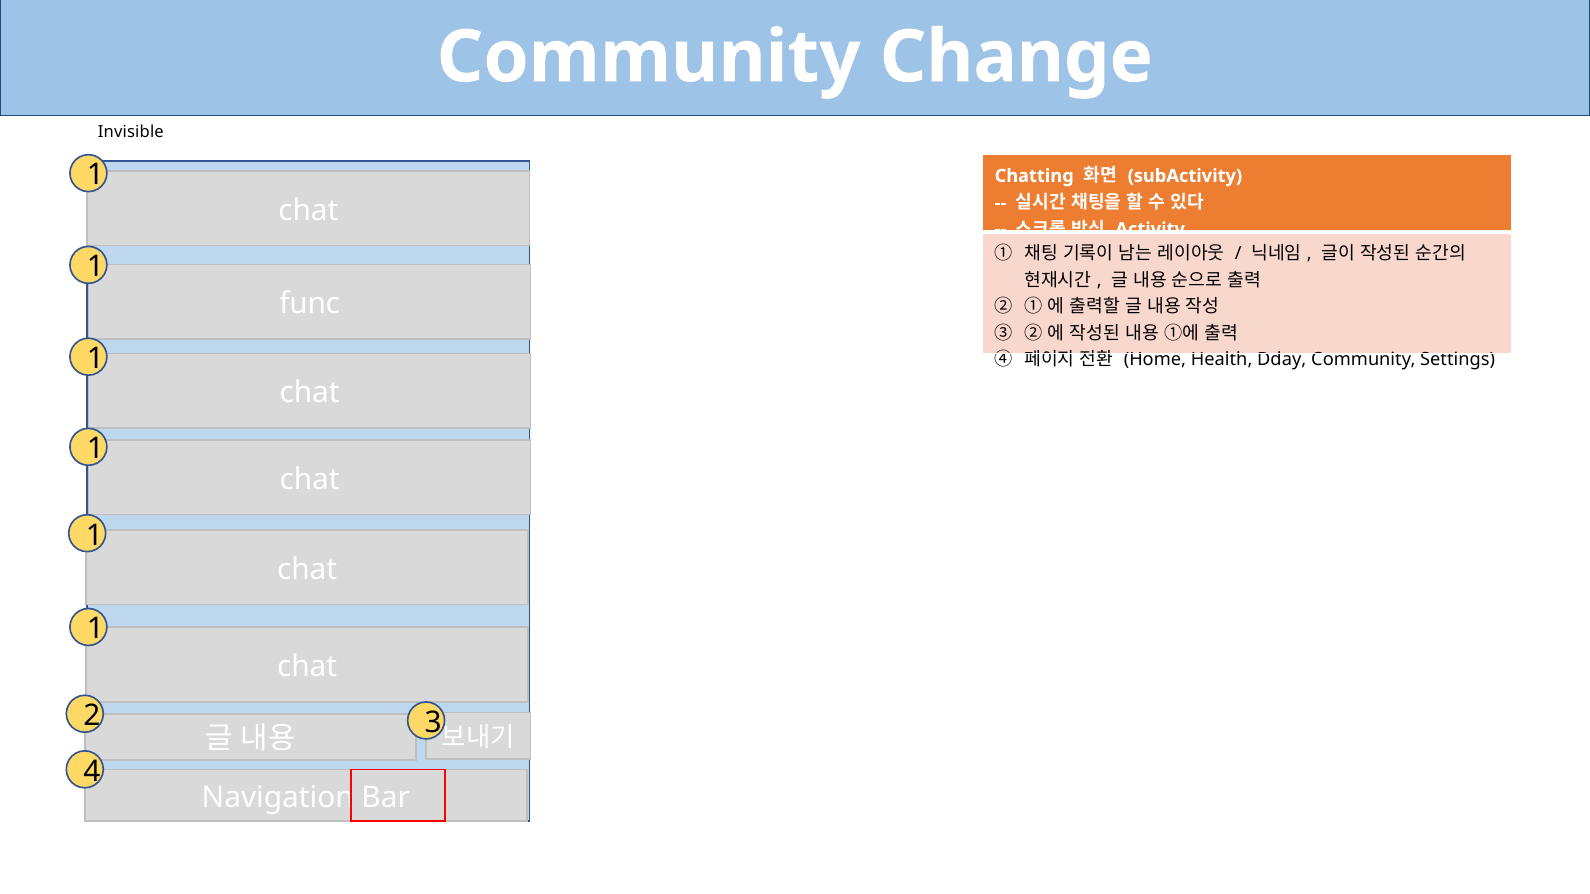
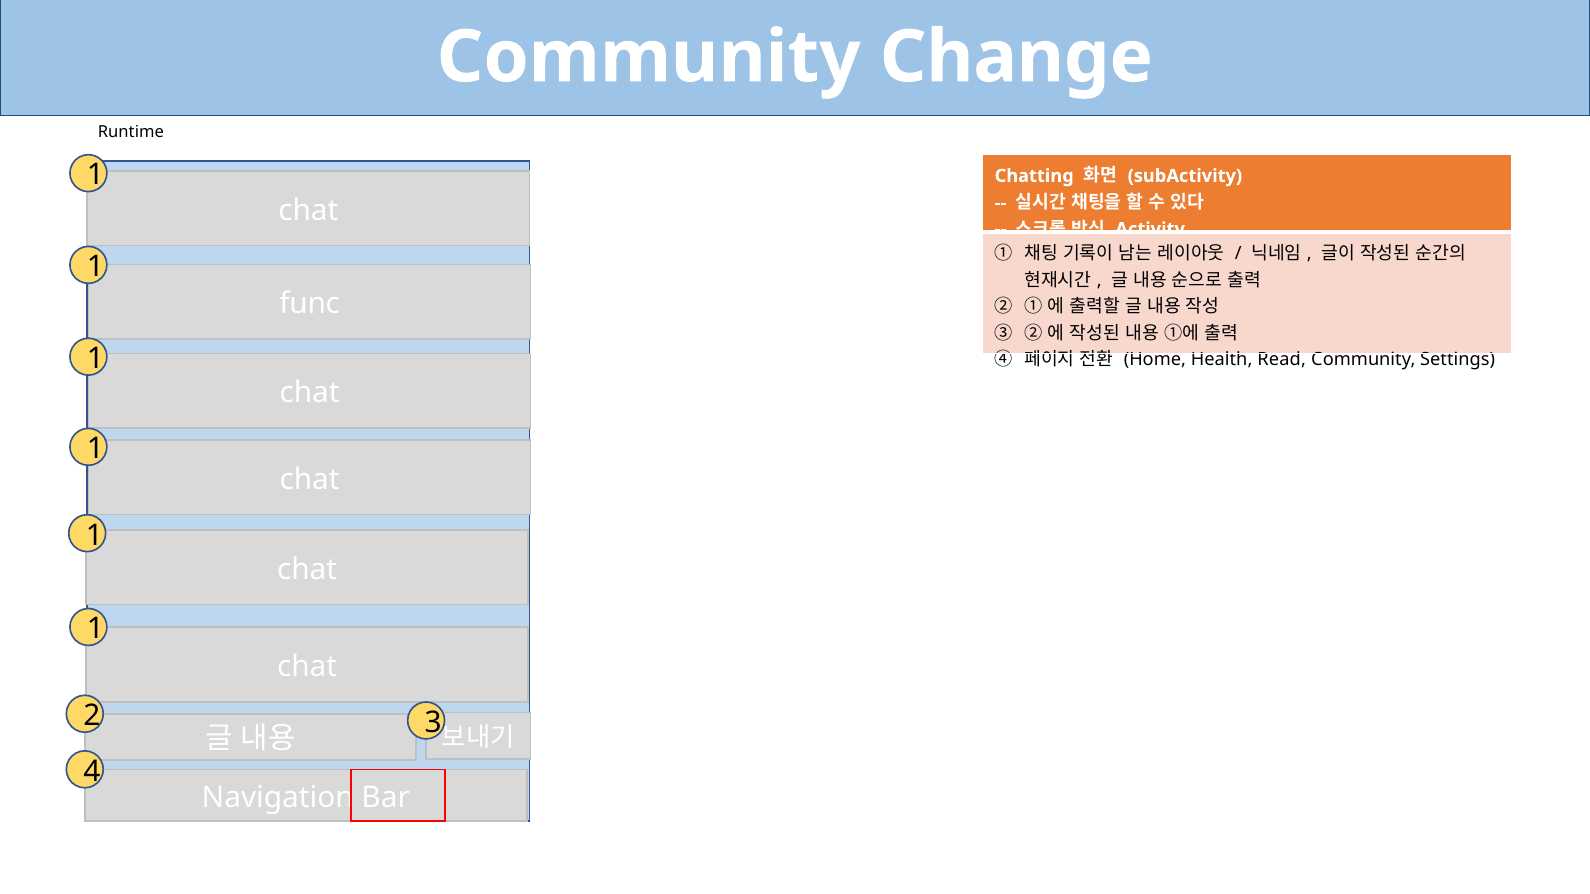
Invisible: Invisible -> Runtime (131, 133)
Dday: Dday -> Read (1282, 360)
